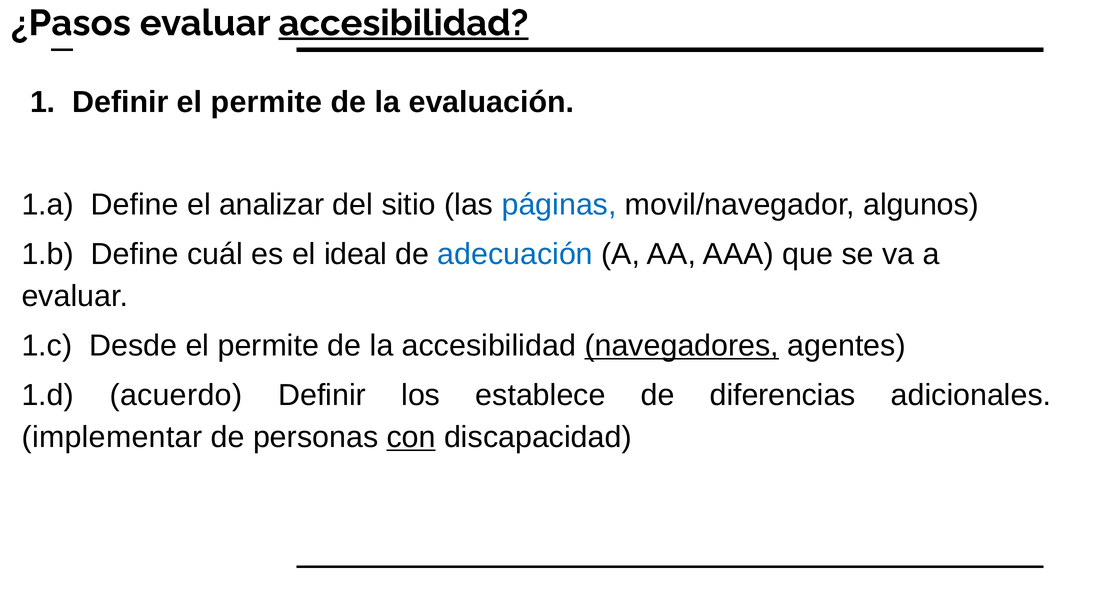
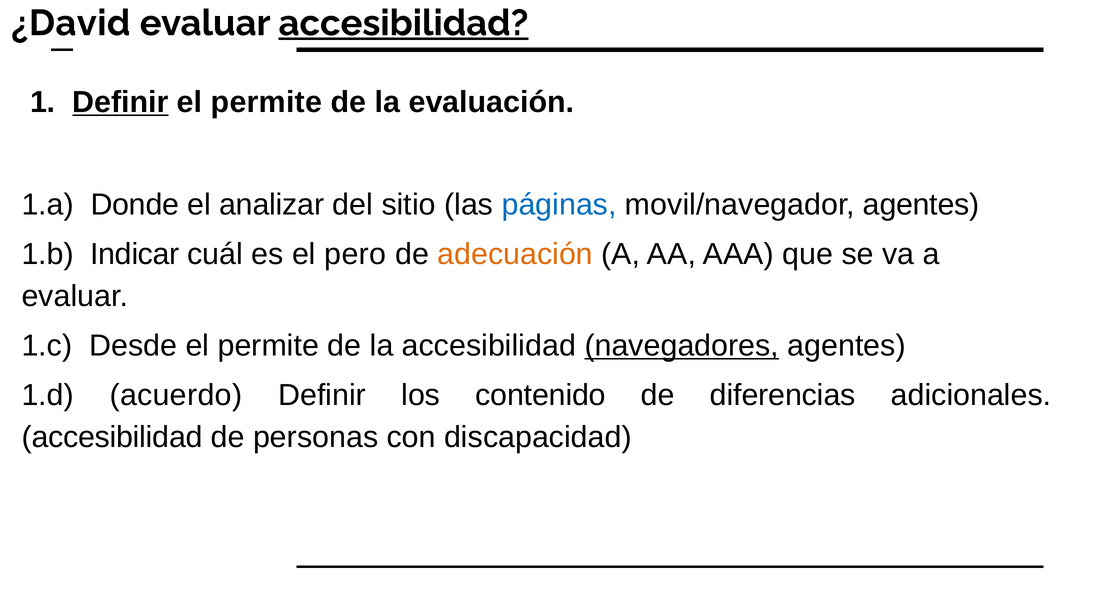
¿Pasos: ¿Pasos -> ¿David (71, 23)
Definir underline: none -> present (120, 102)
1.a Define: Define -> Donde (135, 205)
movil/navegador algunos: algunos -> agentes (921, 205)
1.b Define: Define -> Indicar (135, 254)
ideal: ideal -> pero (355, 254)
adecuación colour: blue -> orange (515, 254)
establece: establece -> contenido (541, 395)
implementar: implementar -> accesibilidad (112, 437)
con underline: present -> none (411, 437)
